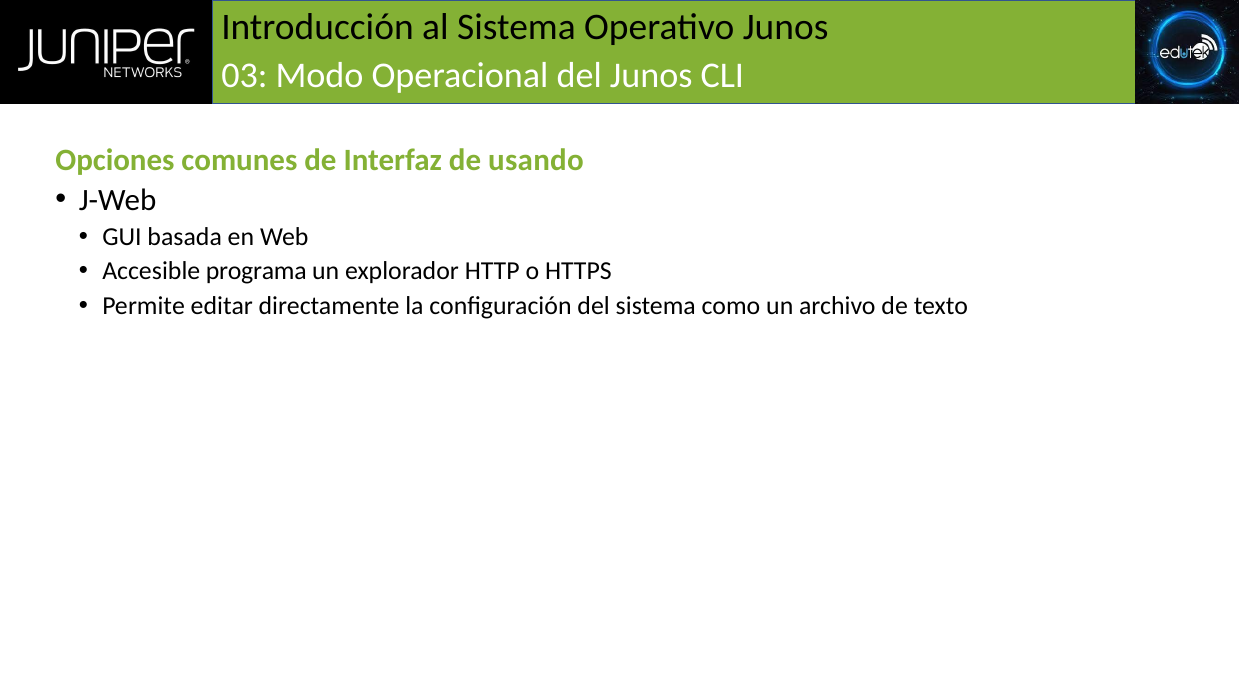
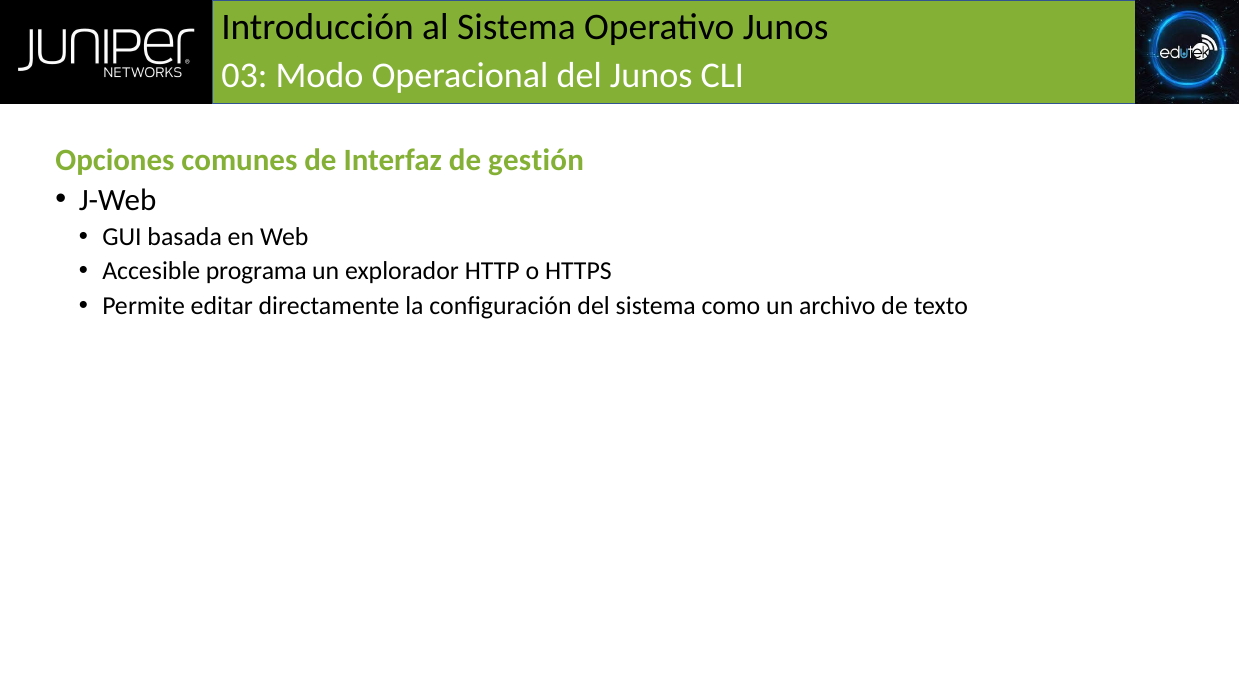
usando: usando -> gestión (536, 160)
